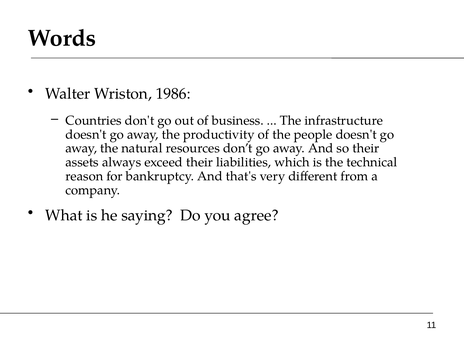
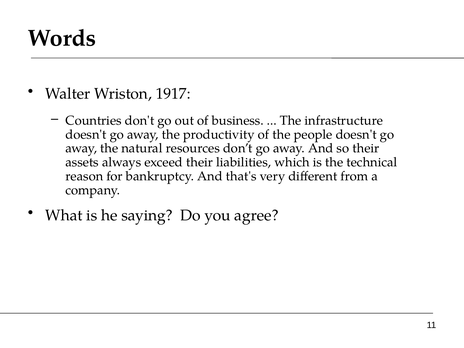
1986: 1986 -> 1917 (173, 94)
